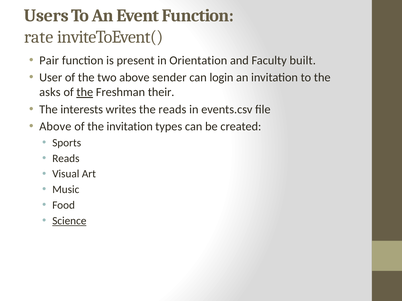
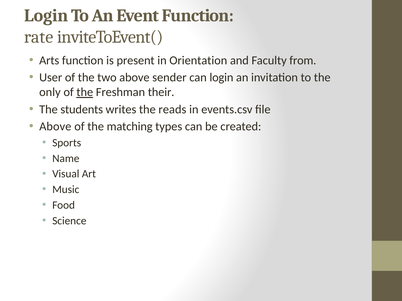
Users: Users -> Login (46, 16)
Pair: Pair -> Arts (49, 60)
built: built -> from (303, 60)
asks: asks -> only (50, 92)
interests: interests -> students (82, 110)
the invitation: invitation -> matching (130, 127)
Reads: Reads -> Name (66, 159)
Science underline: present -> none (69, 221)
